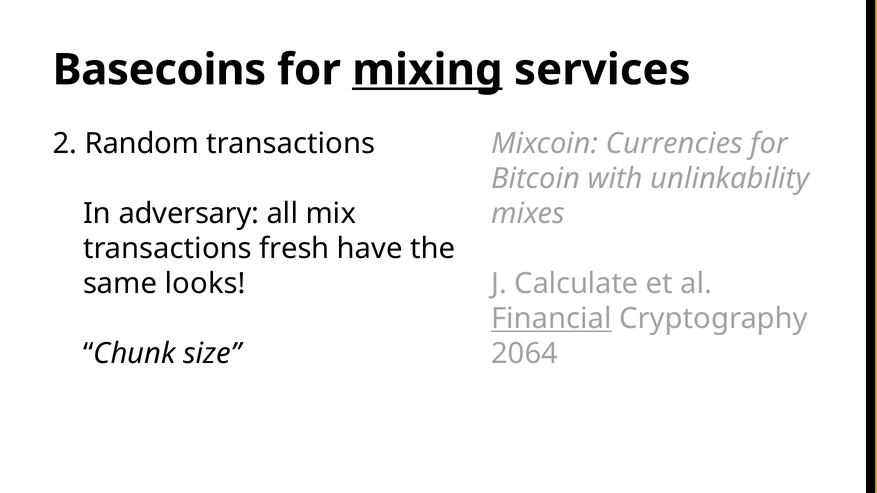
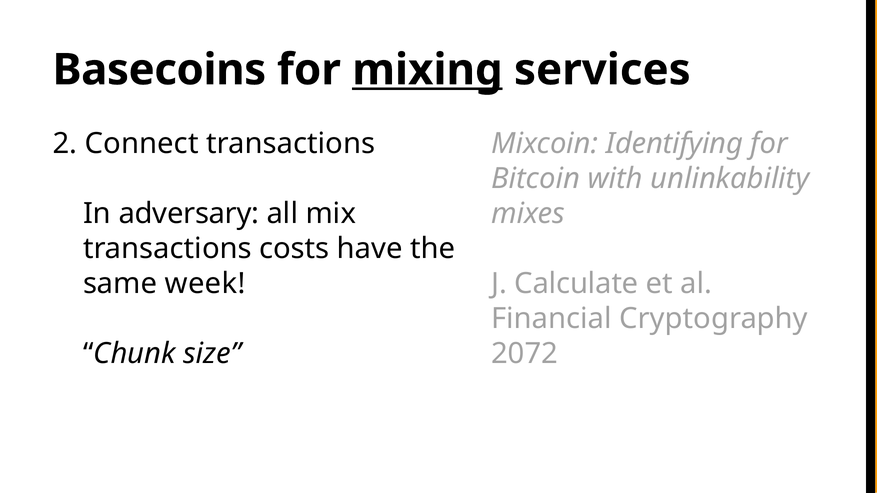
Random: Random -> Connect (142, 143)
Currencies: Currencies -> Identifying (674, 143)
fresh: fresh -> costs (294, 249)
looks: looks -> week (205, 284)
Financial underline: present -> none (551, 319)
2064: 2064 -> 2072 (525, 354)
